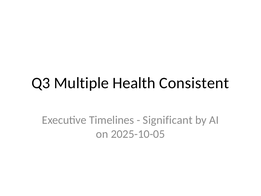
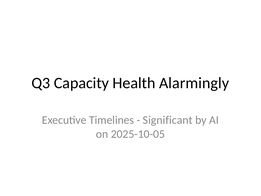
Multiple: Multiple -> Capacity (81, 83)
Consistent: Consistent -> Alarmingly (194, 83)
